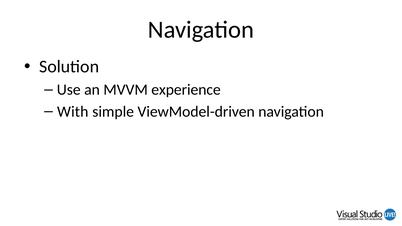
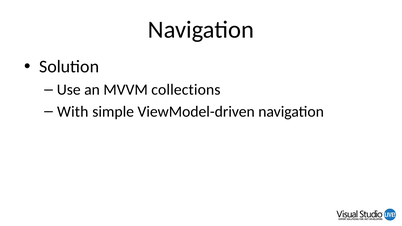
experience: experience -> collections (186, 90)
